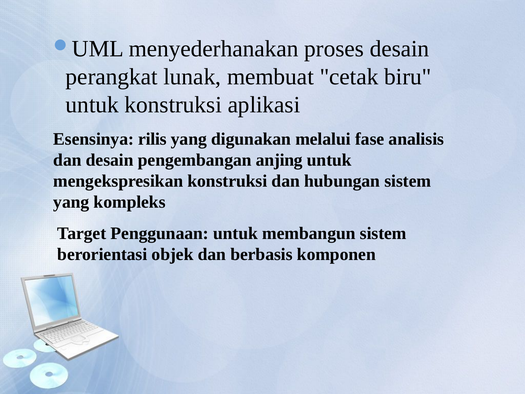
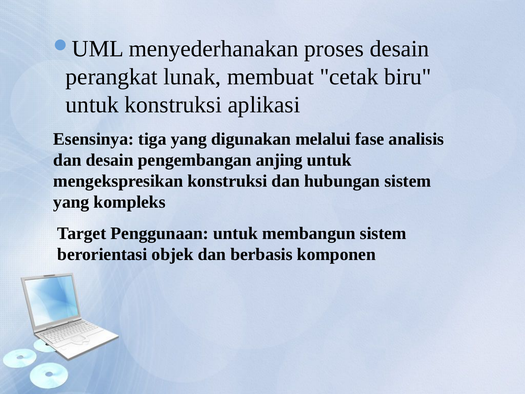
rilis: rilis -> tiga (152, 139)
